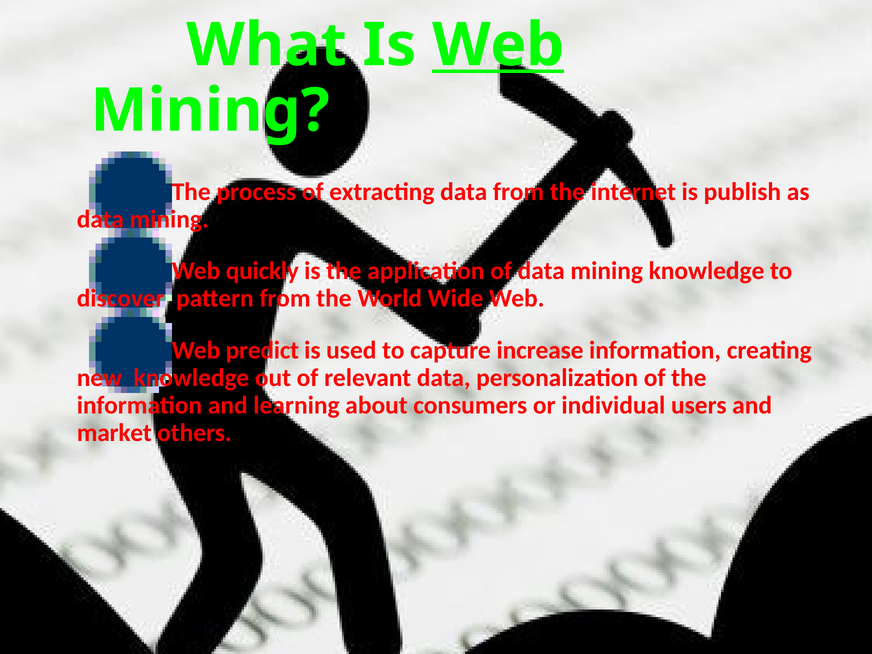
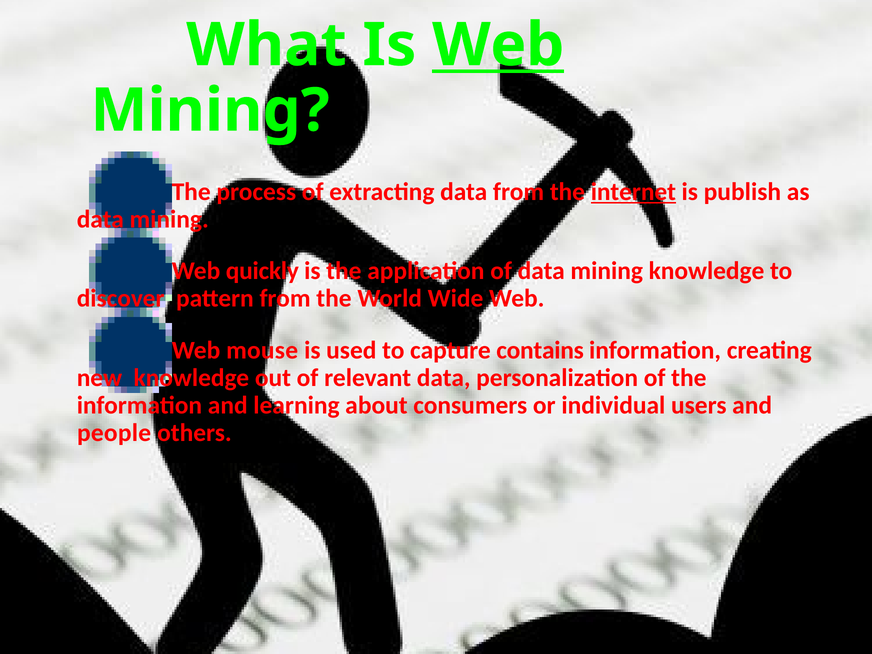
internet underline: none -> present (633, 192)
predict: predict -> mouse (262, 350)
increase: increase -> contains (540, 350)
market: market -> people (114, 433)
